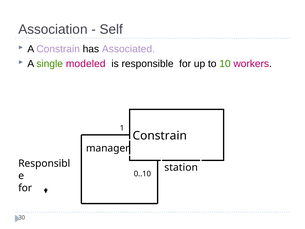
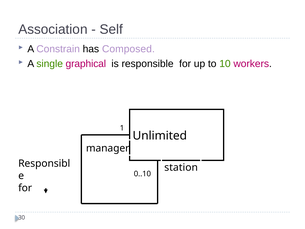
Associated: Associated -> Composed (128, 49)
modeled: modeled -> graphical (86, 64)
Constrain: Constrain -> Unlimited (160, 136)
